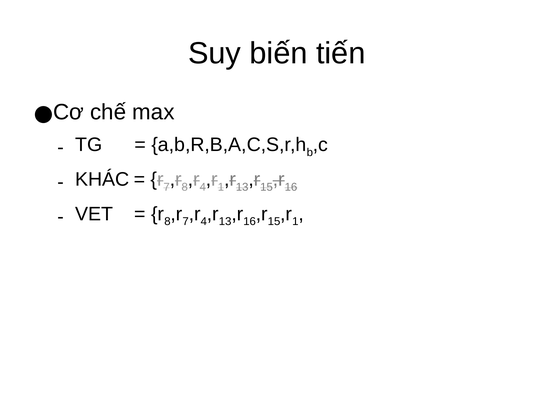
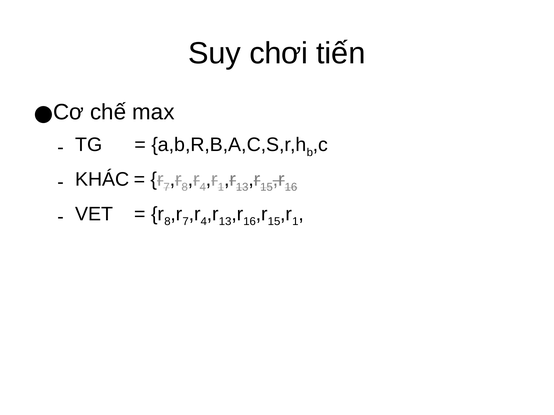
biến: biến -> chơi (279, 53)
